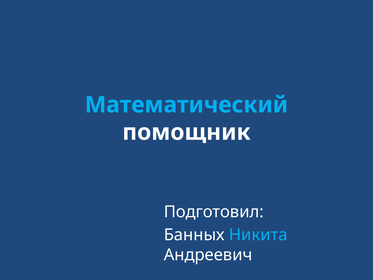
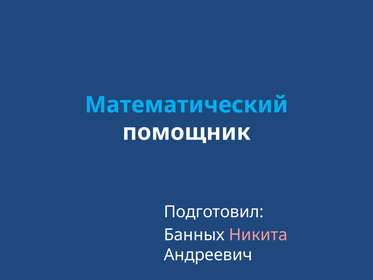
Никита colour: light blue -> pink (258, 235)
